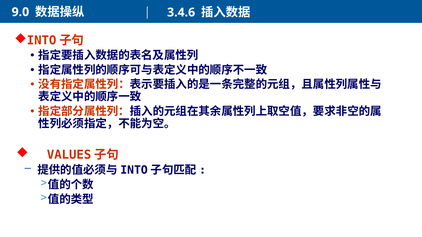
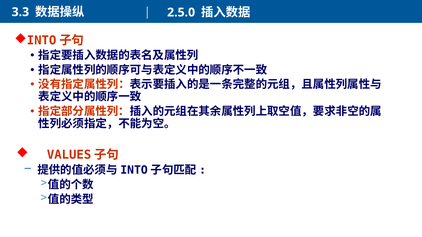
9.0: 9.0 -> 3.3 (20, 12)
3.4.6: 3.4.6 -> 2.5.0 (181, 12)
